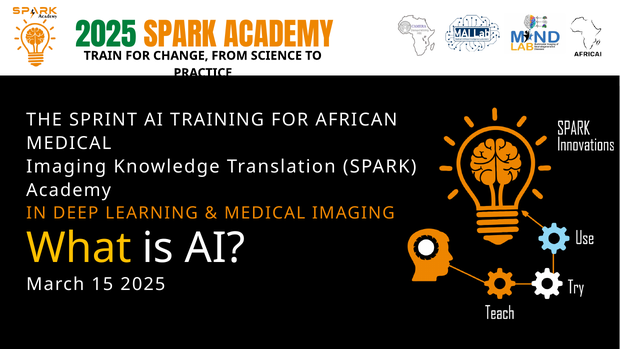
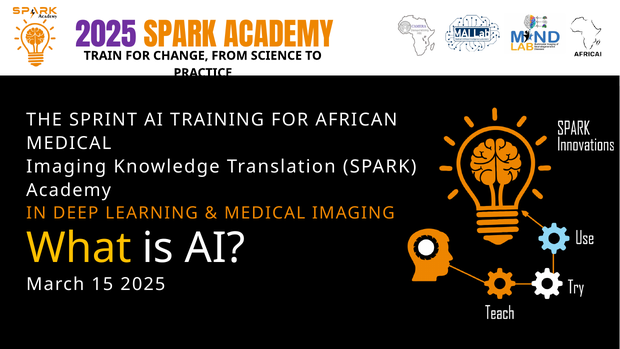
2025 colour: green -> purple (106, 36)
